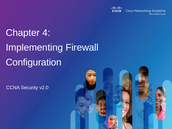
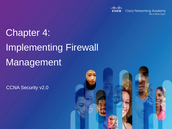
Configuration: Configuration -> Management (34, 62)
